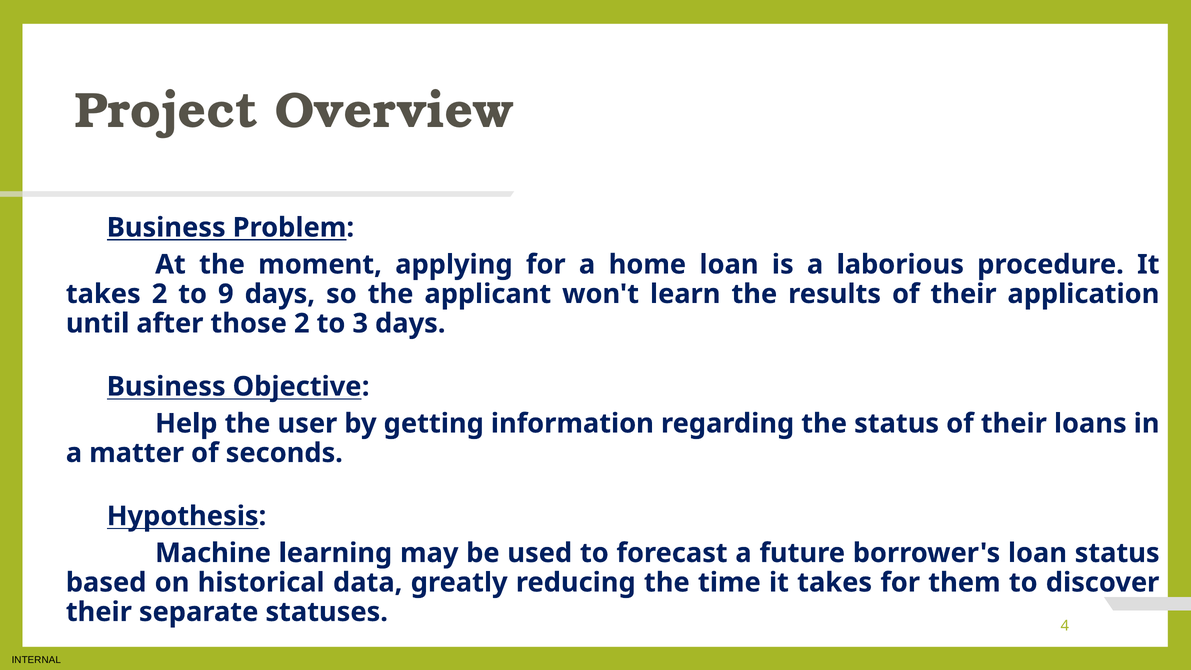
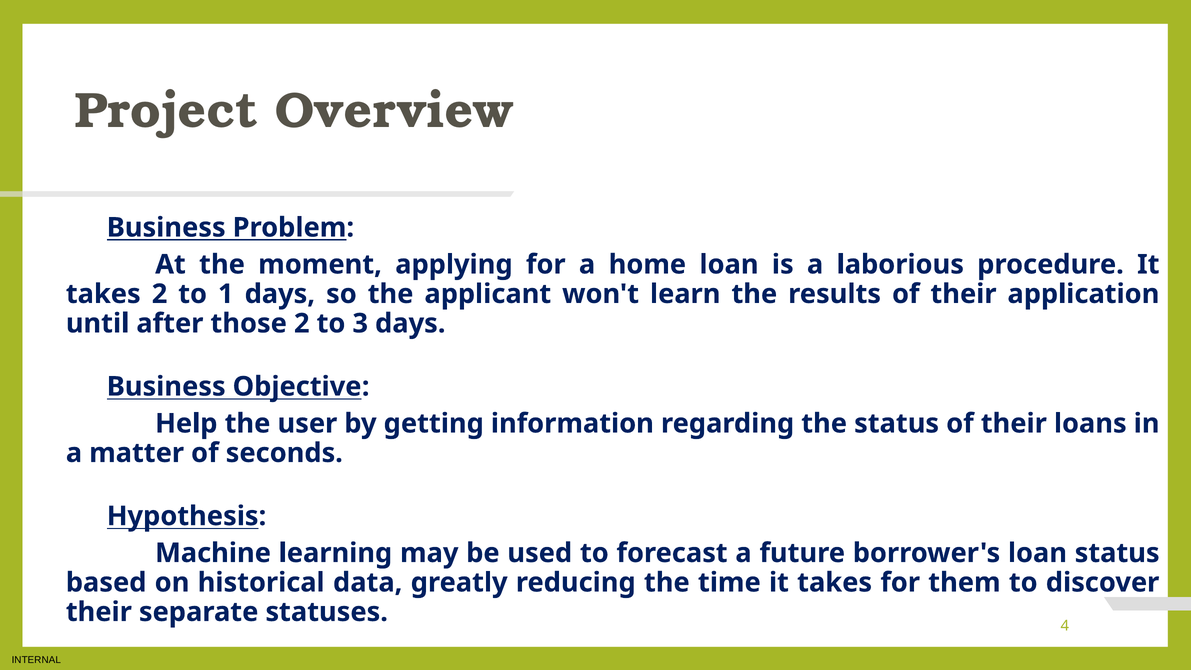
to 9: 9 -> 1 (226, 294)
